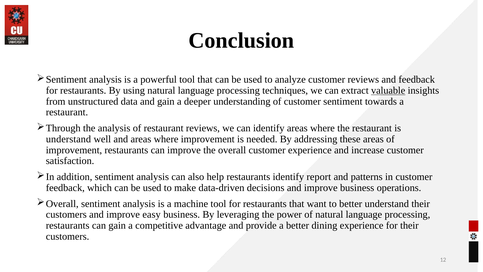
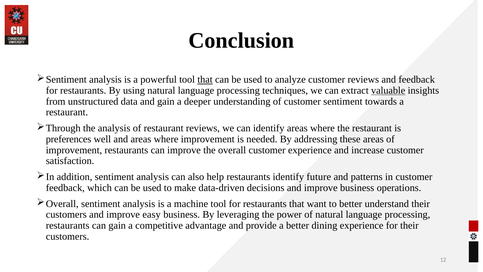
that underline: none -> present (205, 80)
understand: understand -> preferences (69, 139)
report: report -> future (319, 177)
